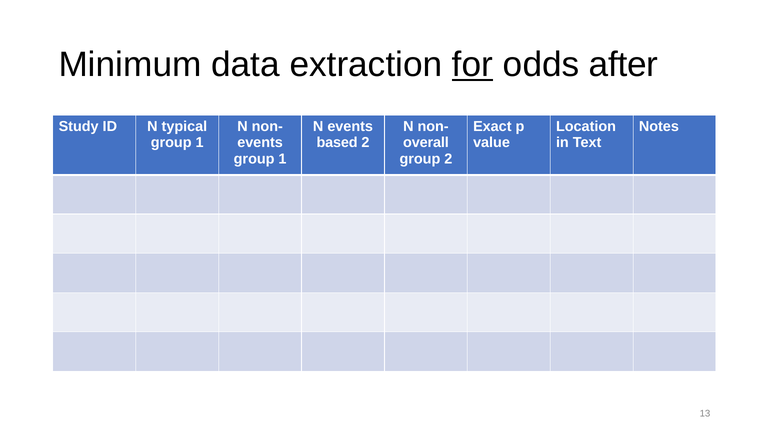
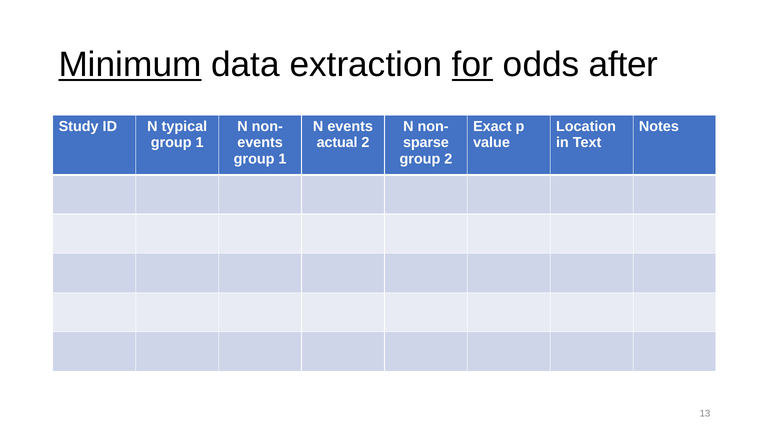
Minimum underline: none -> present (130, 65)
based: based -> actual (337, 142)
overall: overall -> sparse (426, 142)
